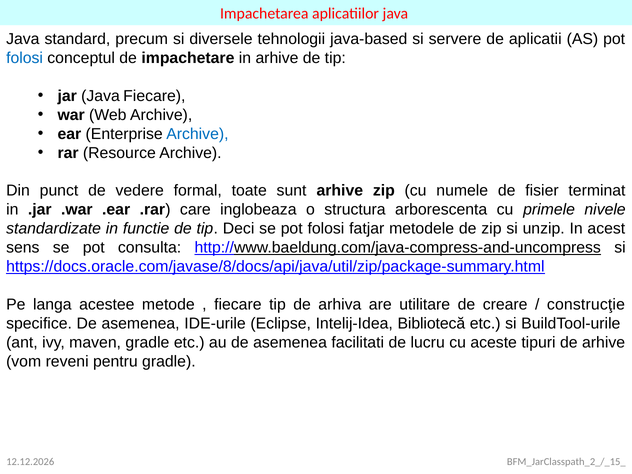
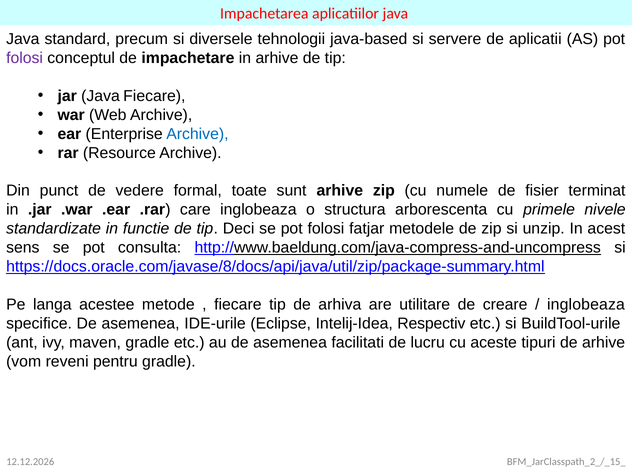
folosi colour: blue -> purple (25, 58)
construcţie: construcţie -> inglobeaza (586, 304)
Bibliotecă: Bibliotecă -> Respectiv (431, 323)
